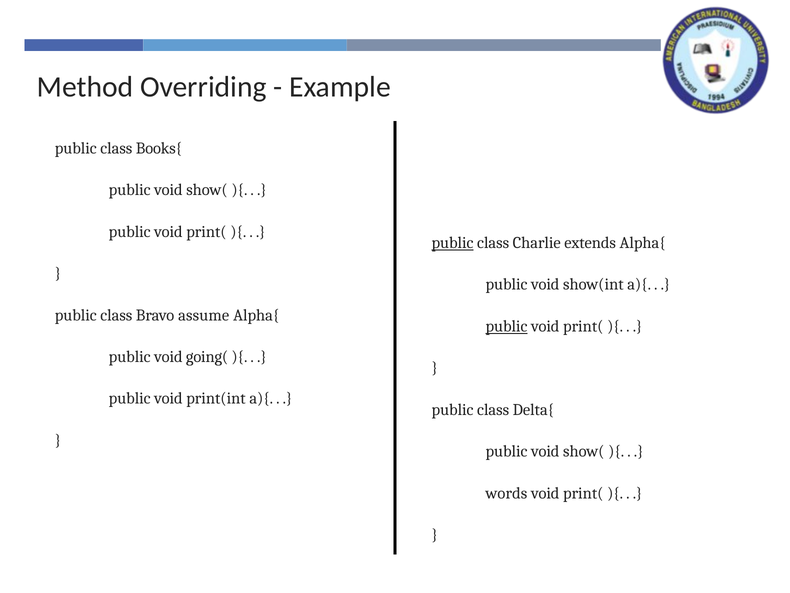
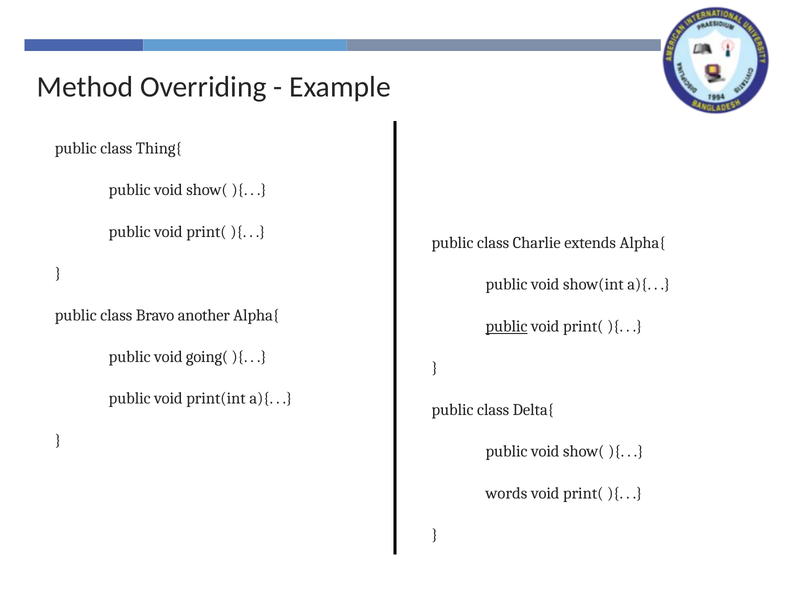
Books{: Books{ -> Thing{ (159, 148)
public underline: present -> none (453, 243)
assume: assume -> another (204, 315)
